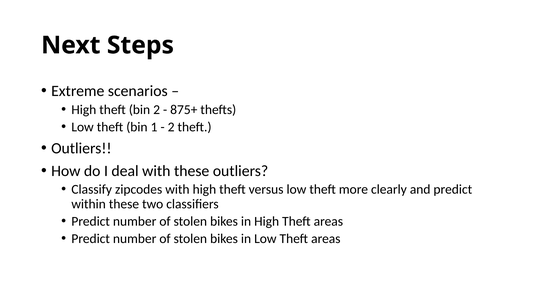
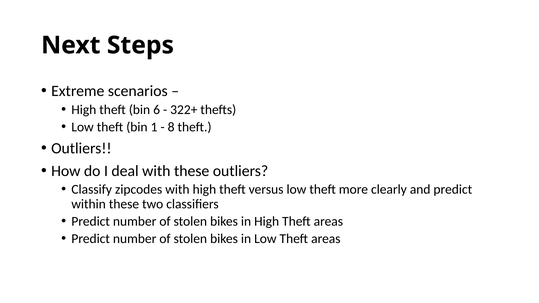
bin 2: 2 -> 6 (157, 110)
875+: 875+ -> 322+ (184, 110)
2: 2 -> 8 (171, 127)
